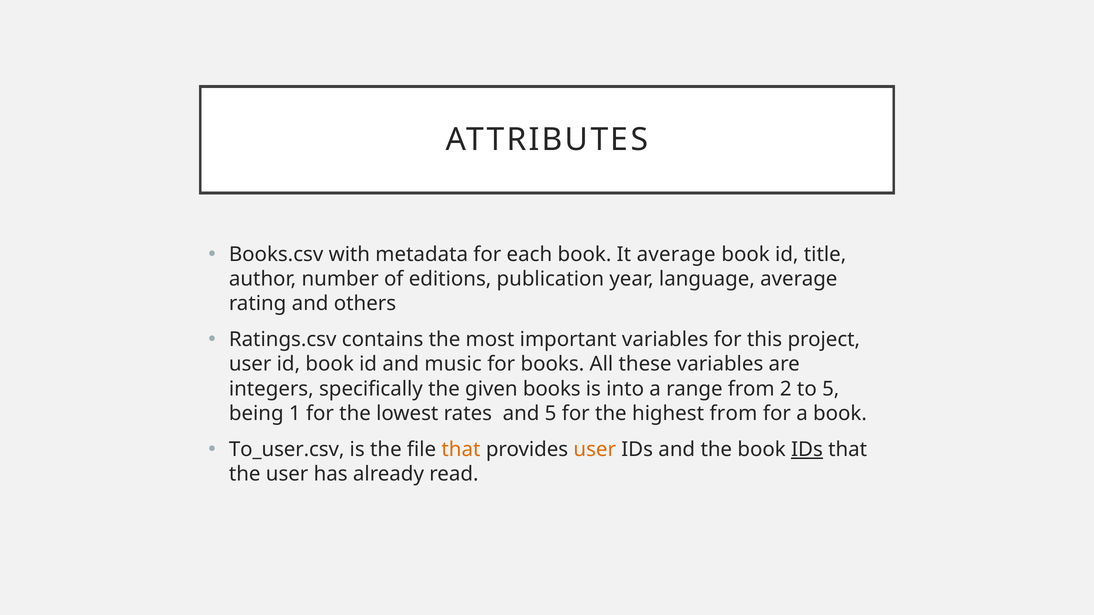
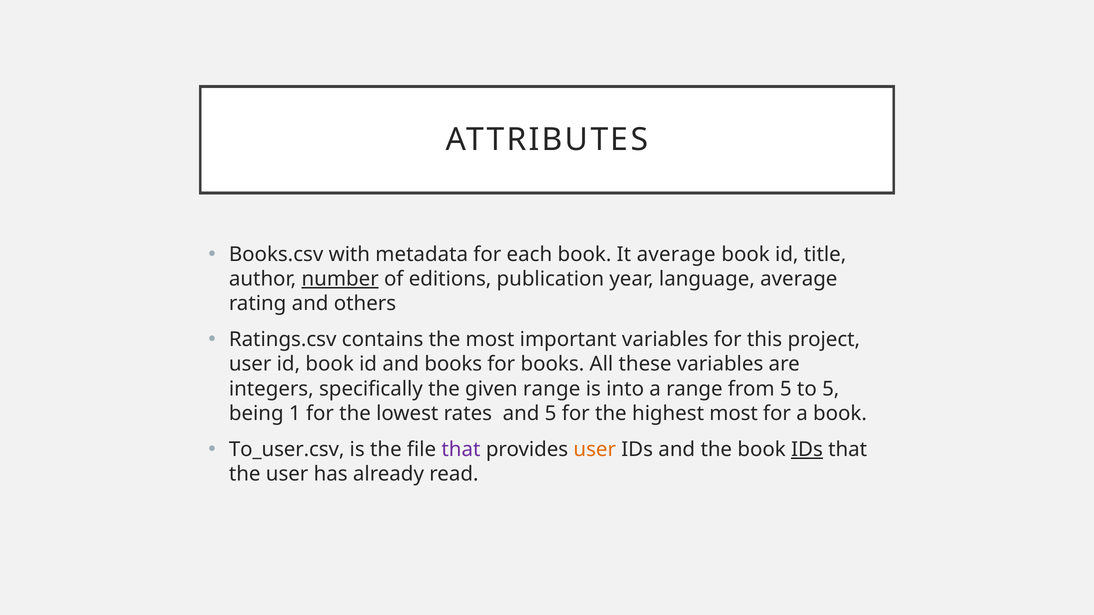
number underline: none -> present (340, 279)
and music: music -> books (453, 364)
given books: books -> range (552, 389)
from 2: 2 -> 5 (786, 389)
highest from: from -> most (734, 414)
that colour: orange -> purple (461, 450)
